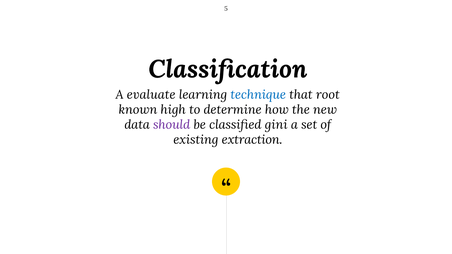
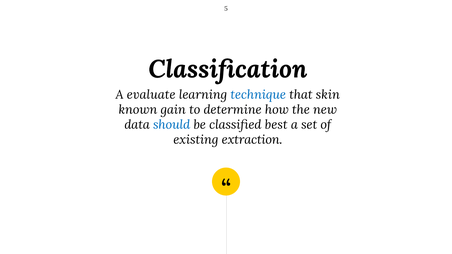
root: root -> skin (328, 95)
high: high -> gain (173, 110)
should colour: purple -> blue (172, 125)
gini: gini -> best (276, 125)
